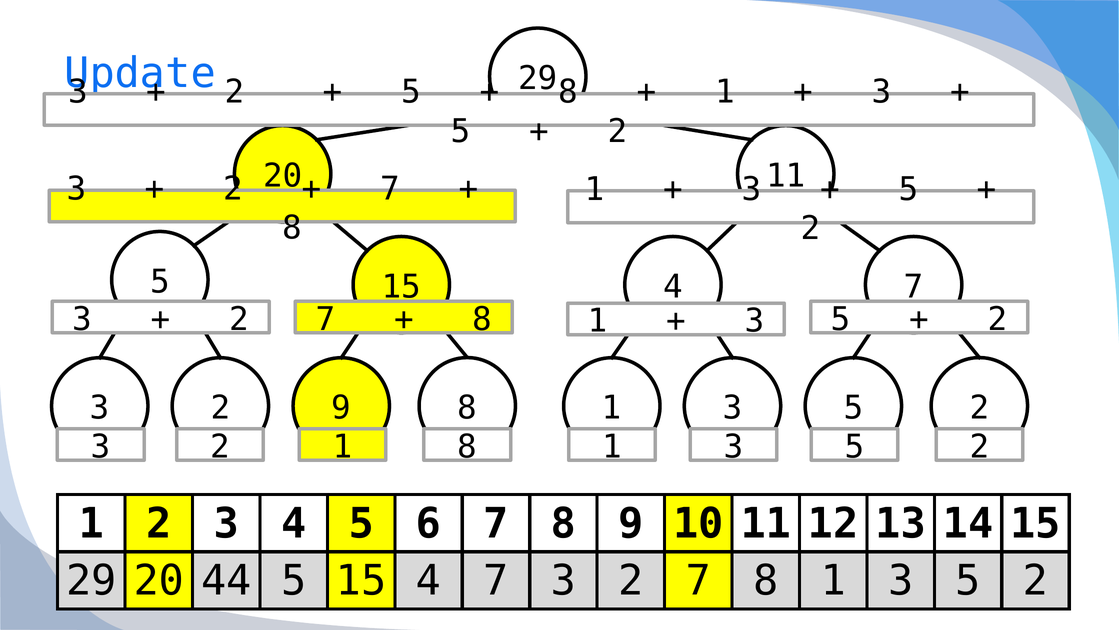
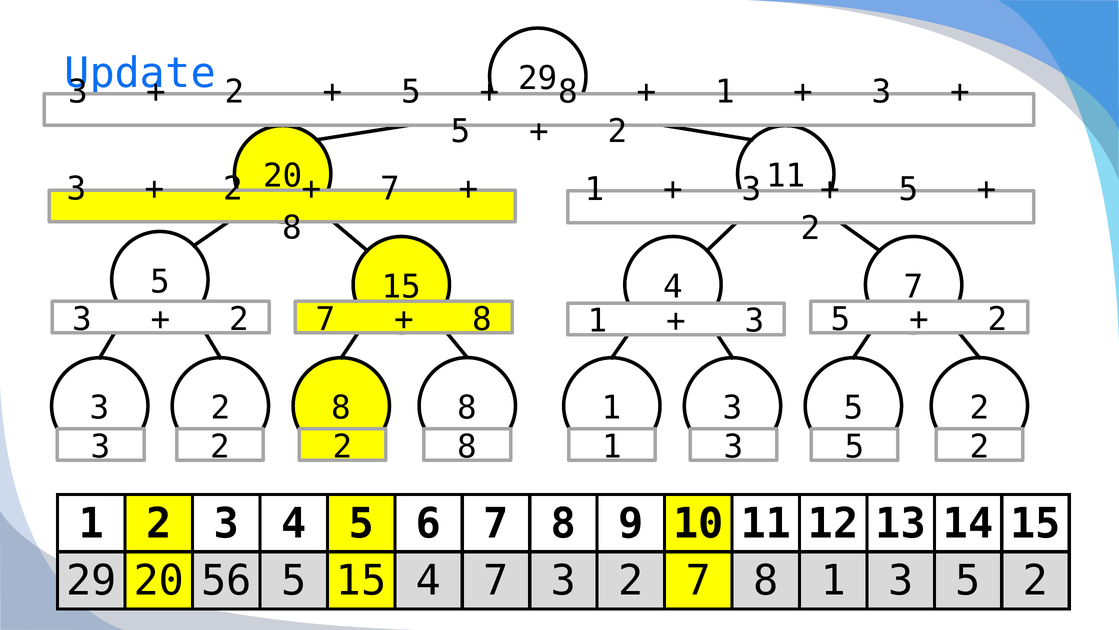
9: 9 -> 8 (341, 408)
3 2 1: 1 -> 2 (342, 447)
44: 44 -> 56 (226, 580)
